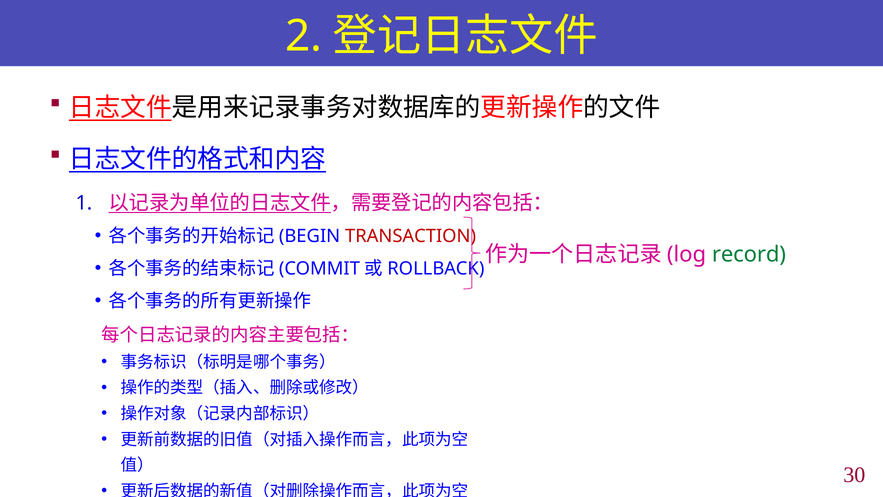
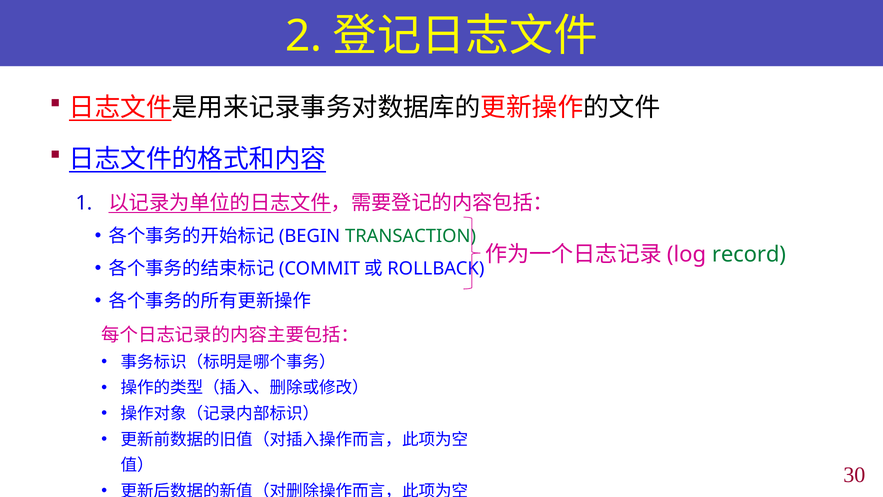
TRANSACTION colour: red -> green (411, 236)
